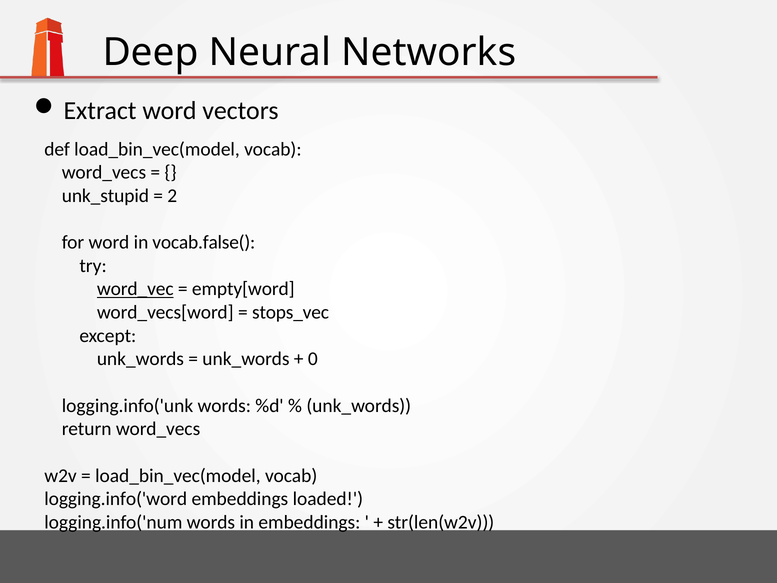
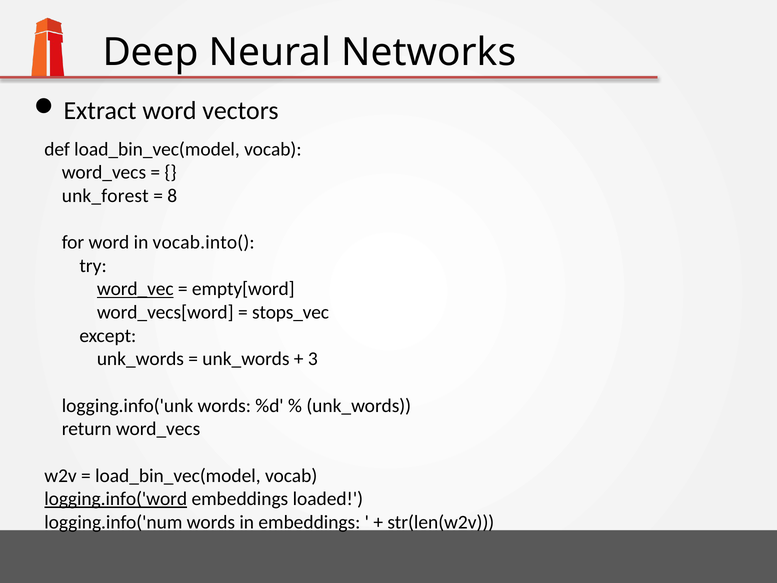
unk_stupid: unk_stupid -> unk_forest (105, 196)
2: 2 -> 8 (172, 196)
vocab.false(: vocab.false( -> vocab.into( (204, 242)
0: 0 -> 3 (313, 359)
logging.info('word underline: none -> present (116, 499)
